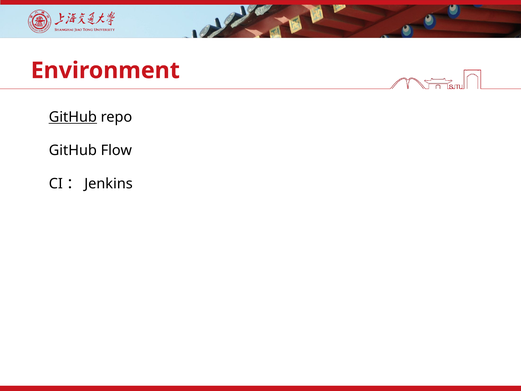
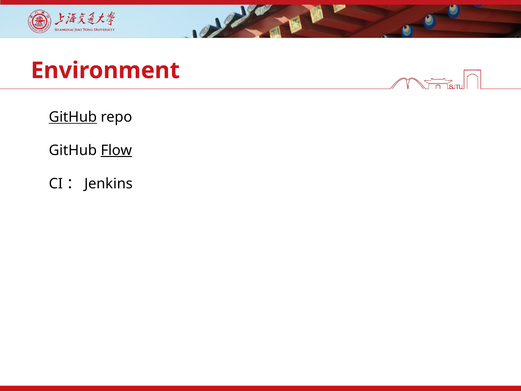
Flow underline: none -> present (116, 150)
